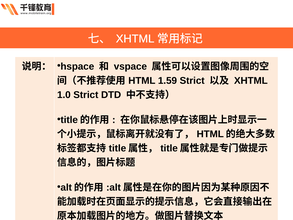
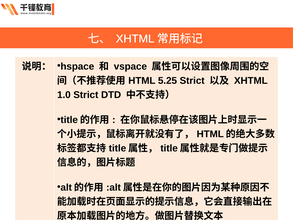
1.59: 1.59 -> 5.25 (167, 81)
